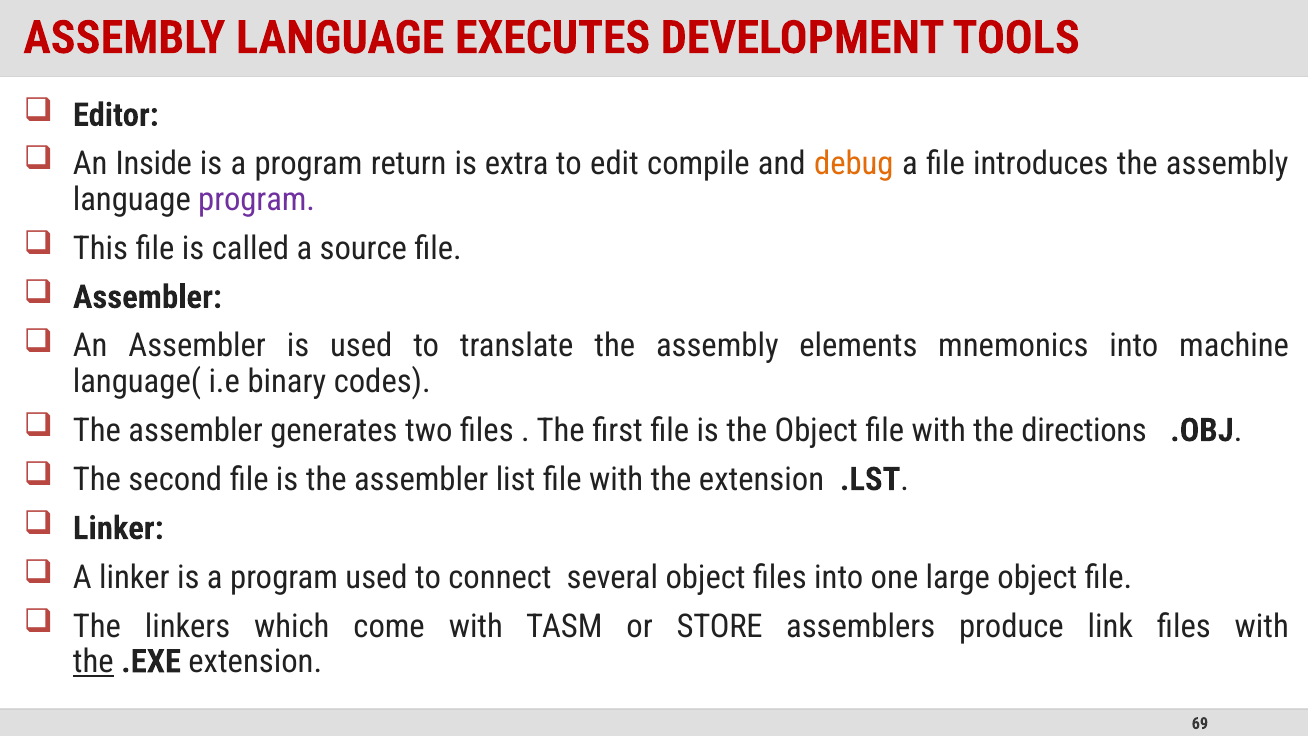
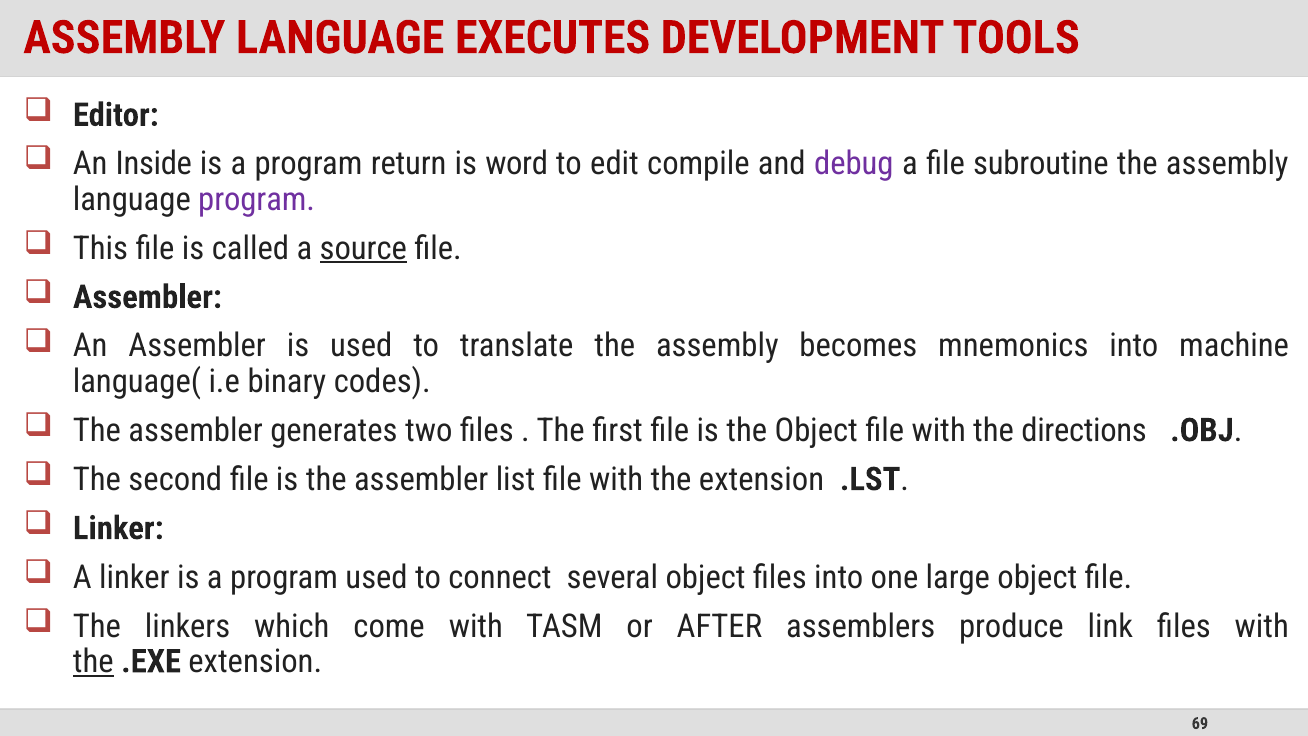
extra: extra -> word (517, 164)
debug colour: orange -> purple (854, 164)
introduces: introduces -> subroutine (1041, 164)
source underline: none -> present (363, 248)
elements: elements -> becomes (858, 346)
STORE: STORE -> AFTER (719, 626)
